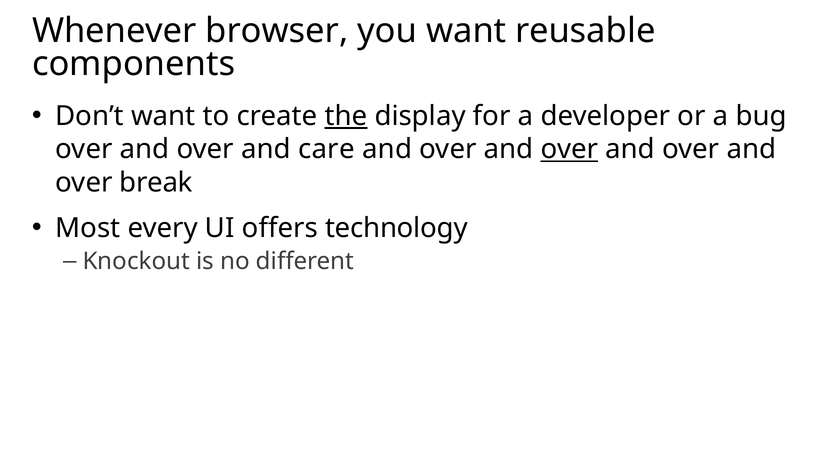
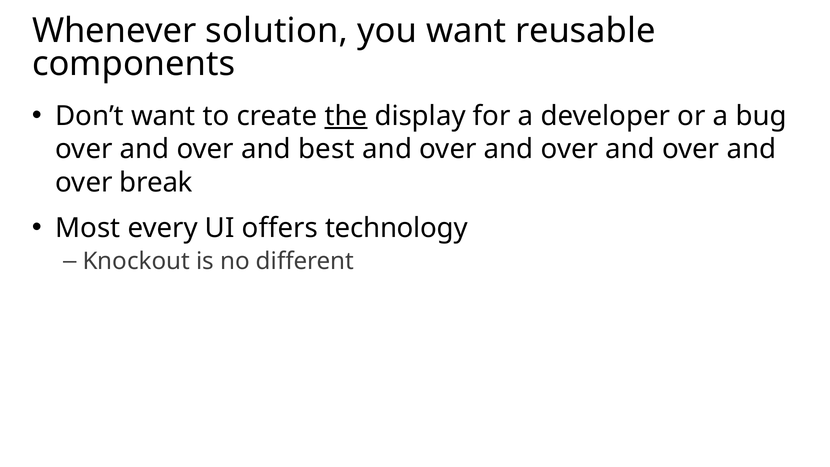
browser: browser -> solution (277, 31)
care: care -> best (326, 149)
over underline: present -> none (569, 149)
